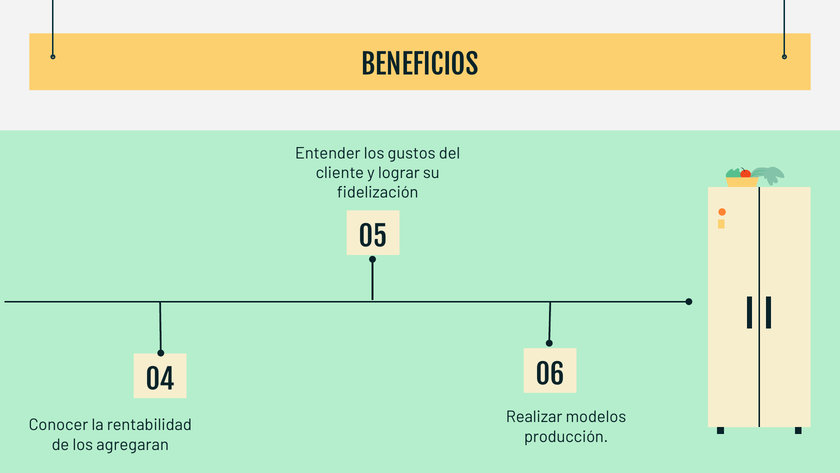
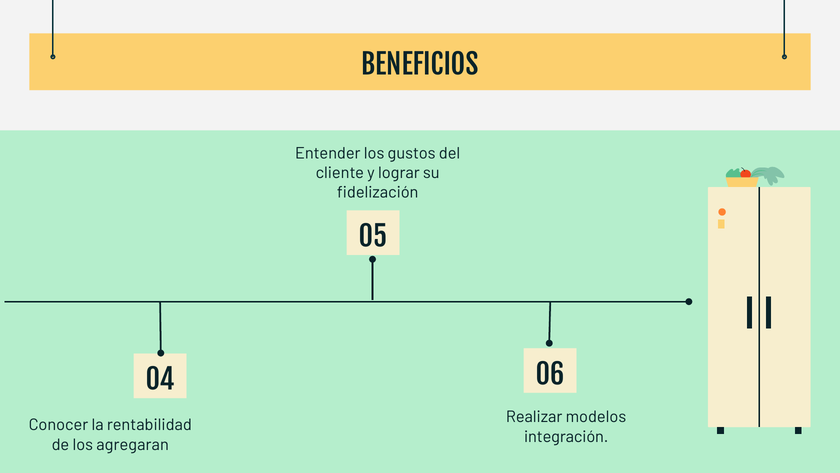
producción: producción -> integración (566, 436)
